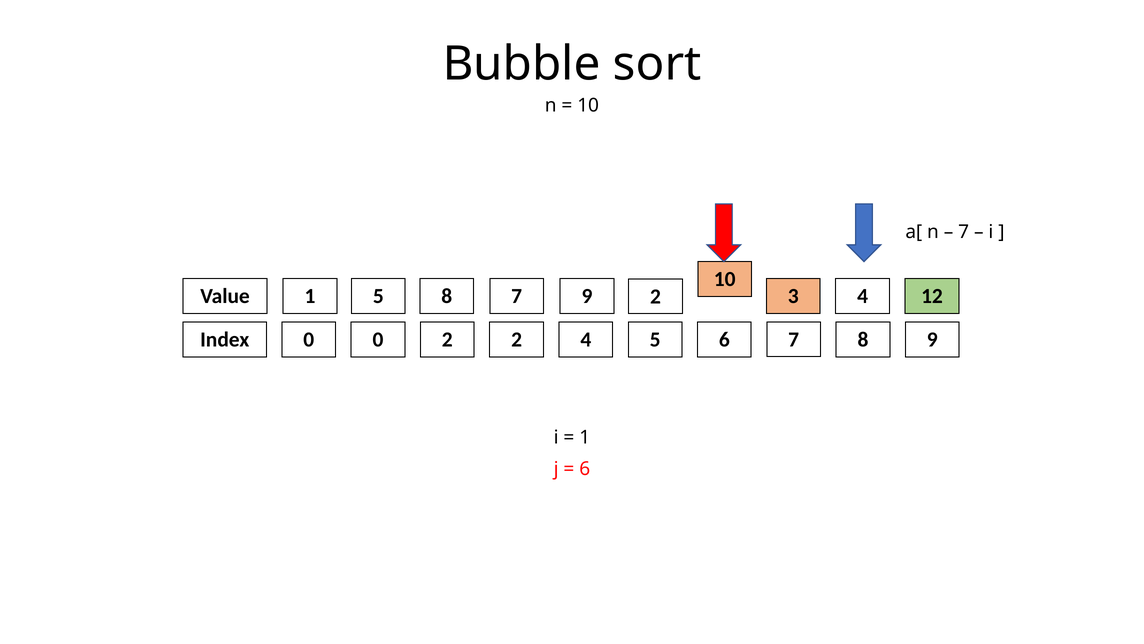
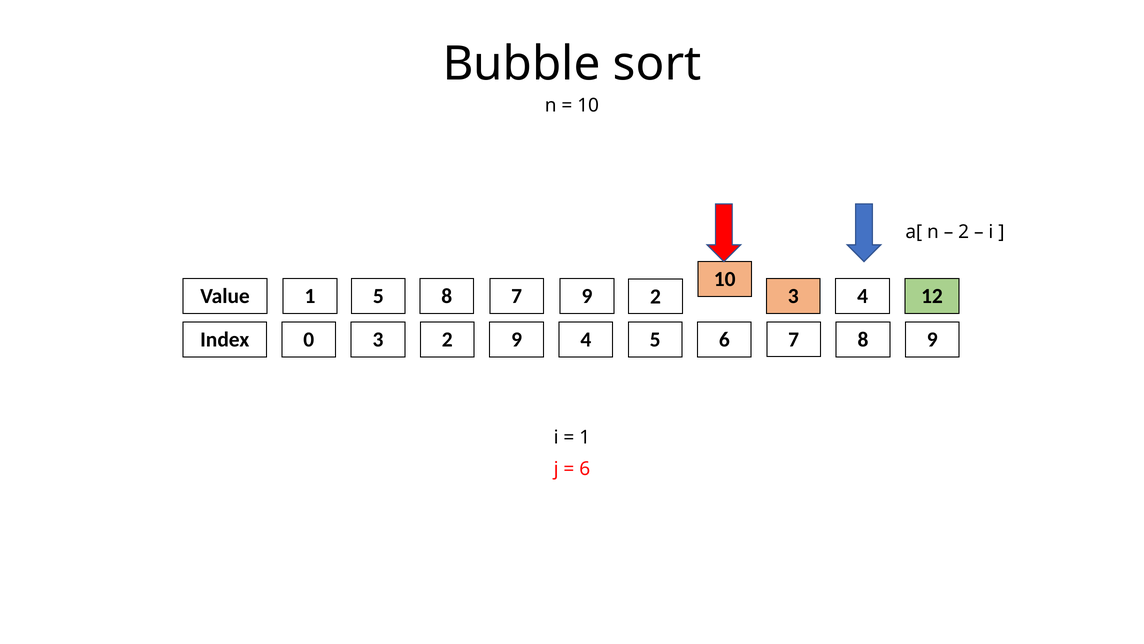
7: 7 -> 2 (964, 232)
Index 0: 0 -> 3 (378, 339)
2 2: 2 -> 9 (517, 339)
